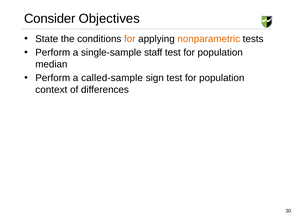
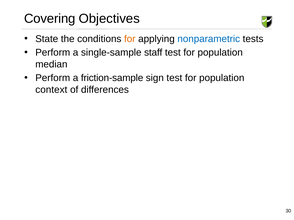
Consider: Consider -> Covering (50, 19)
nonparametric colour: orange -> blue (209, 39)
called-sample: called-sample -> friction-sample (112, 78)
